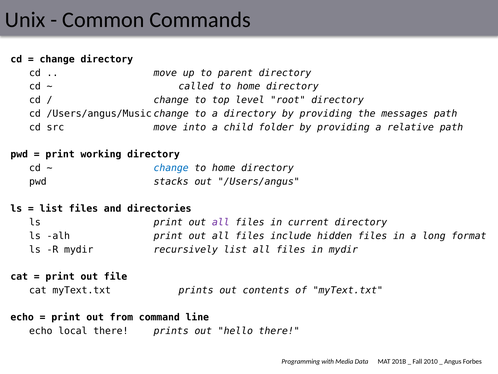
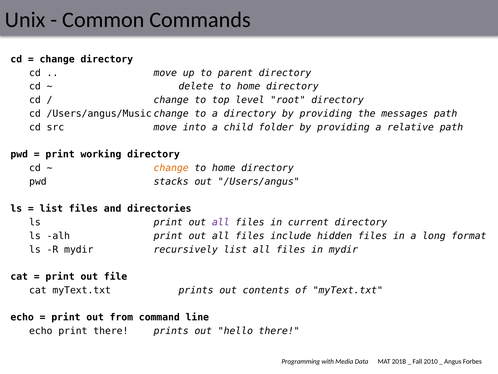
called: called -> delete (196, 86)
change colour: blue -> orange (171, 168)
echo local: local -> print (73, 331)
